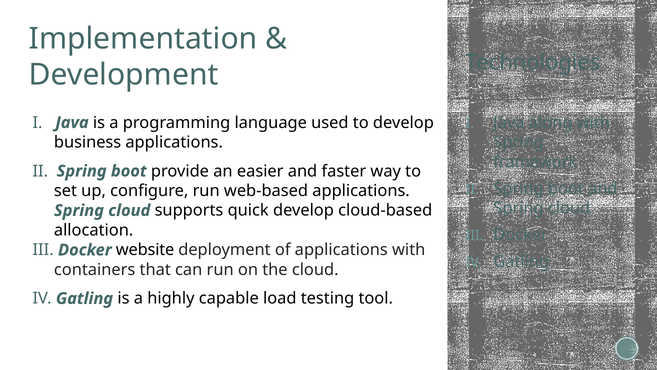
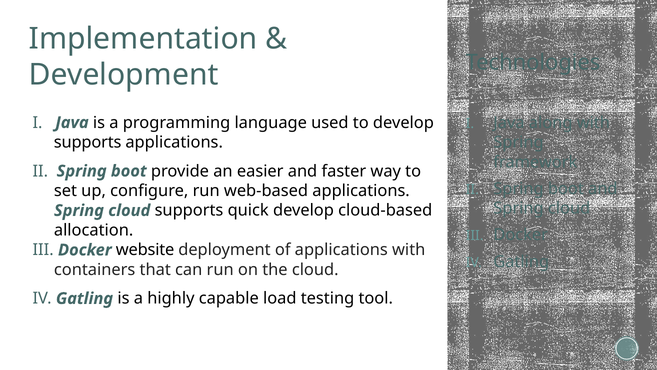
business: business -> supports (88, 142)
